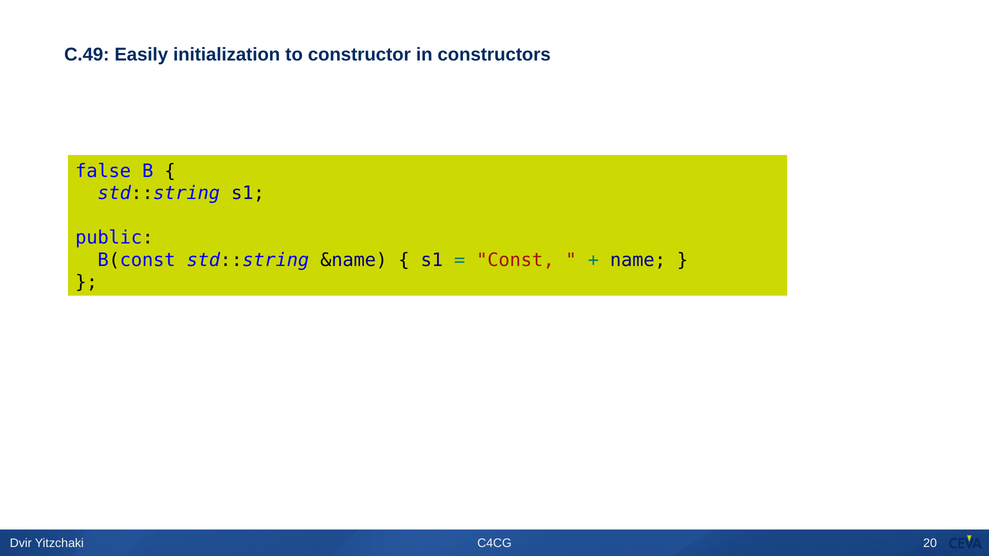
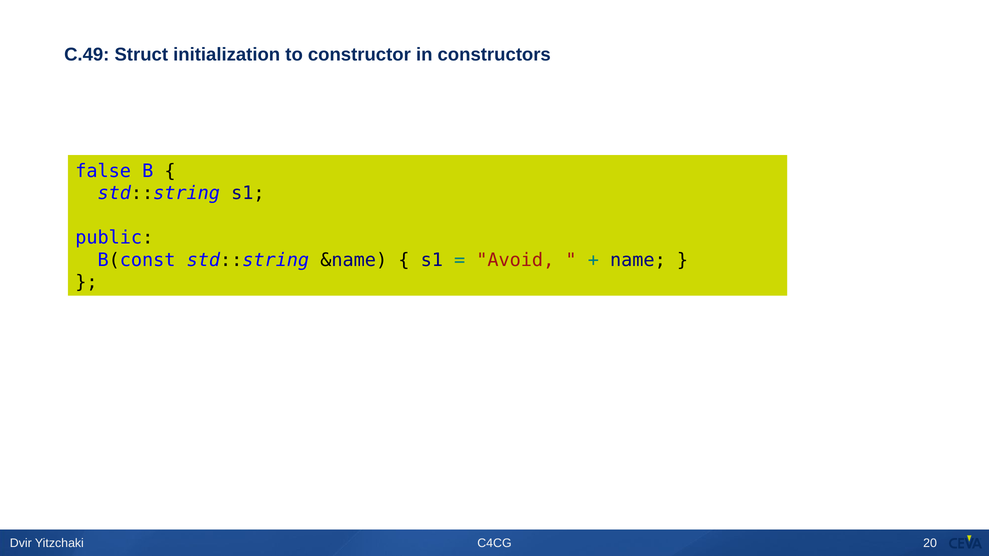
Easily: Easily -> Struct (141, 55)
Const: Const -> Avoid (515, 260)
